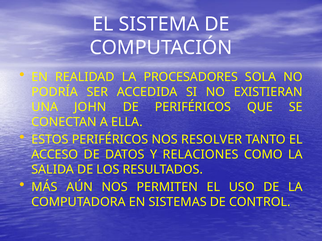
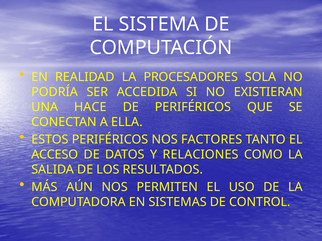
JOHN: JOHN -> HACE (90, 107)
RESOLVER: RESOLVER -> FACTORES (212, 140)
